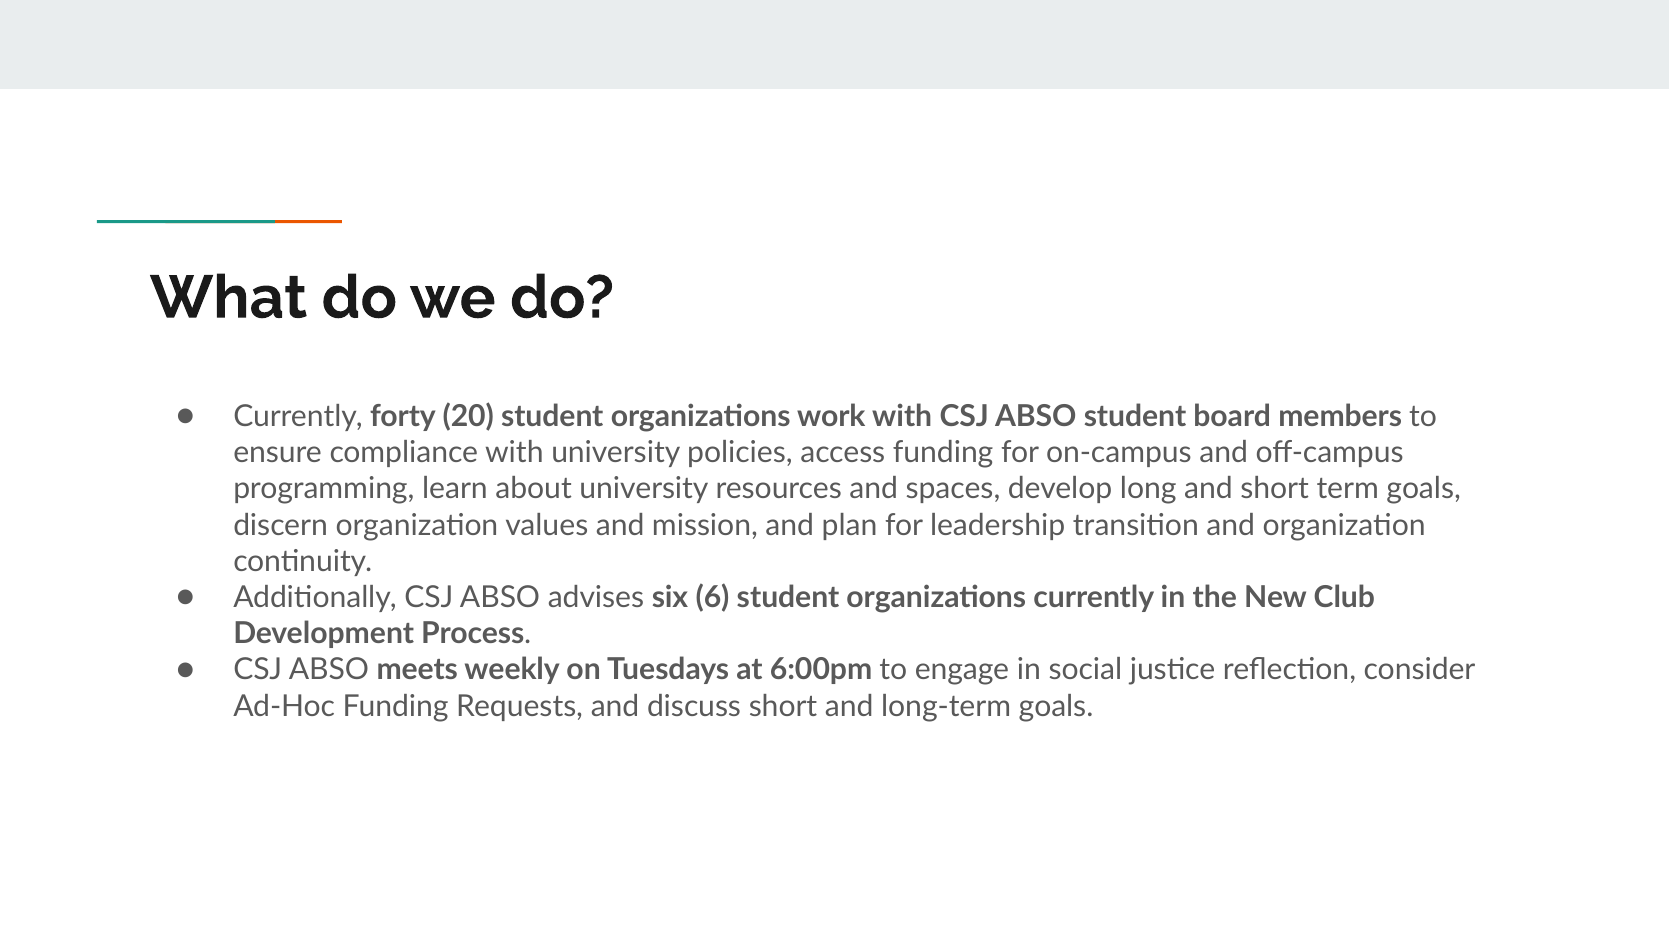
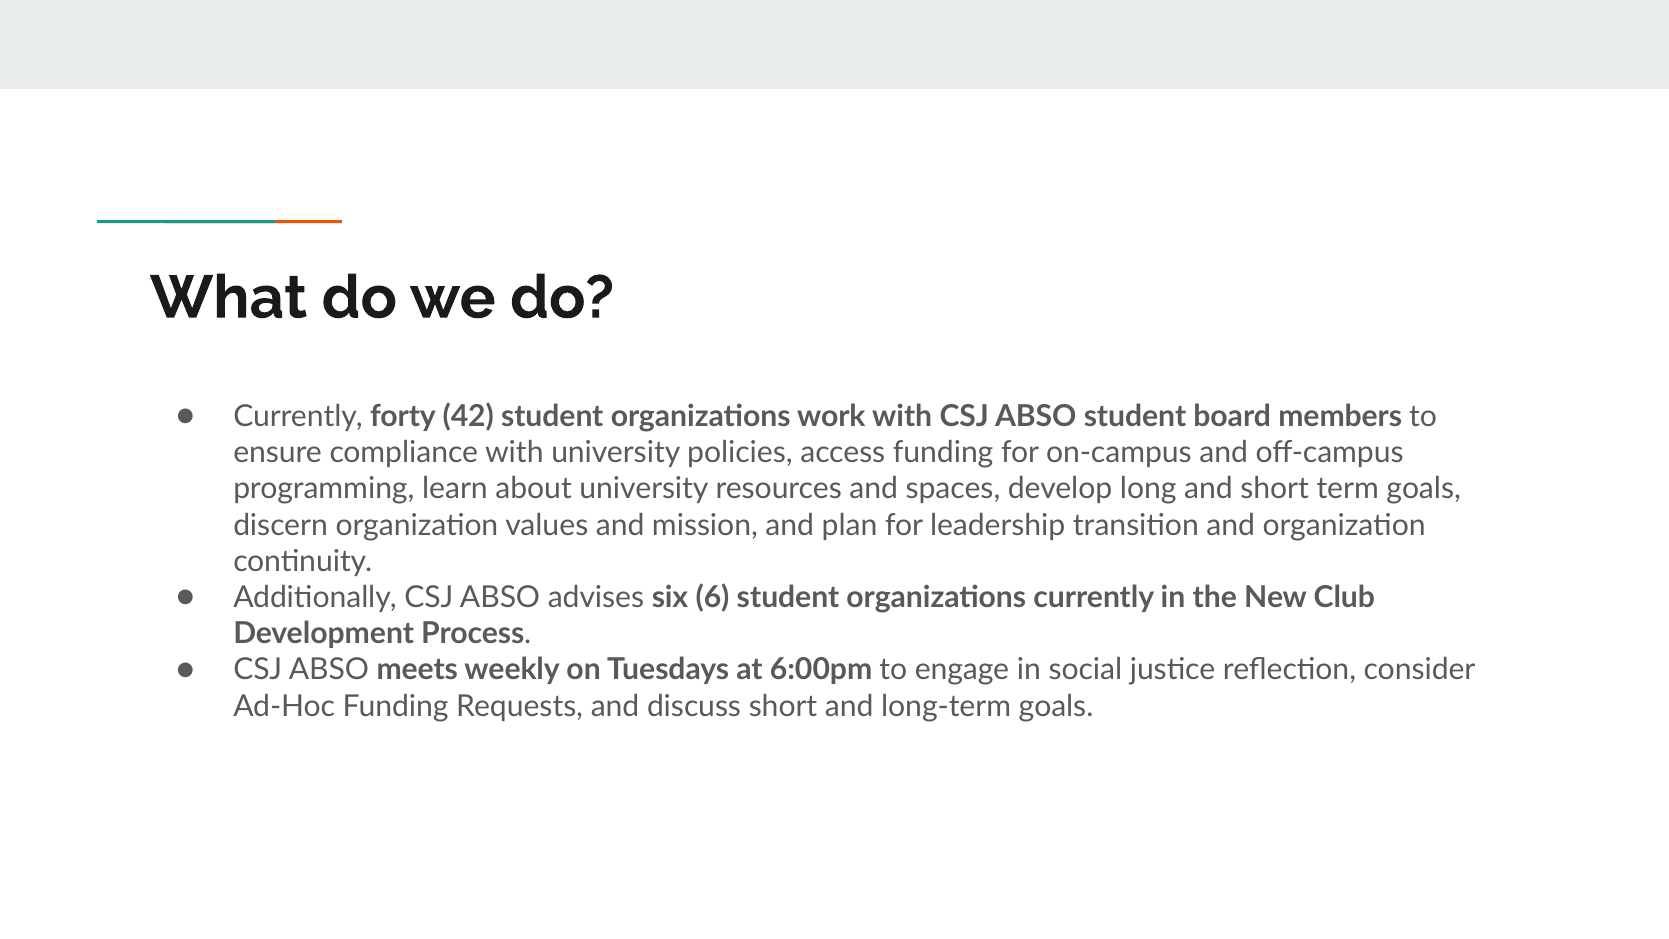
20: 20 -> 42 (468, 416)
